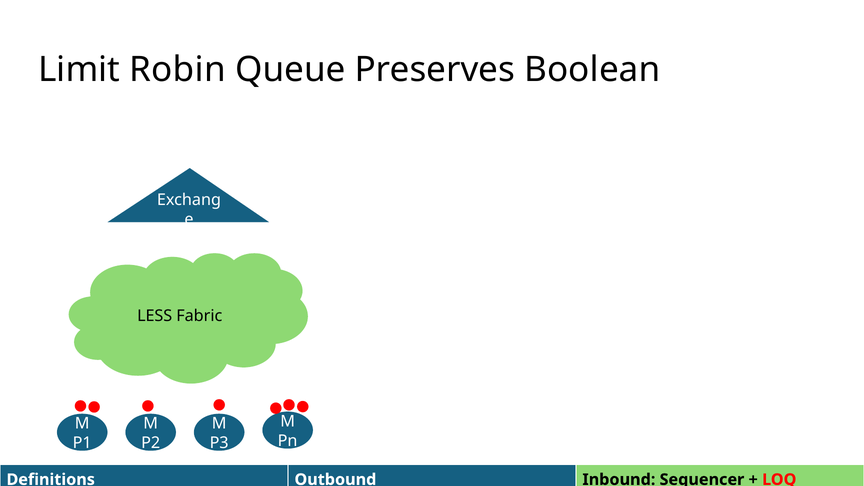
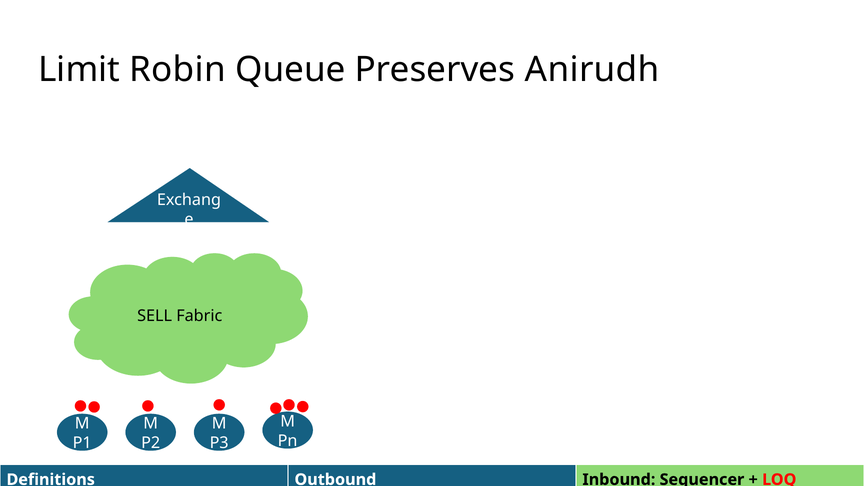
Boolean: Boolean -> Anirudh (592, 69)
LESS: LESS -> SELL (155, 316)
